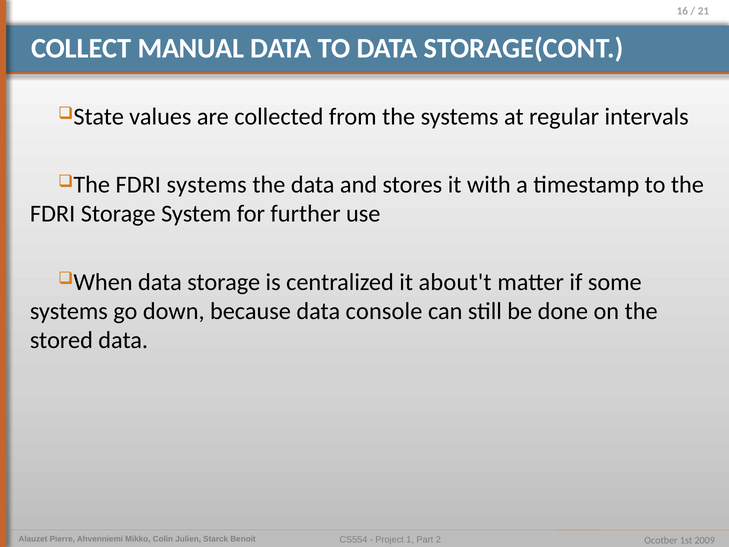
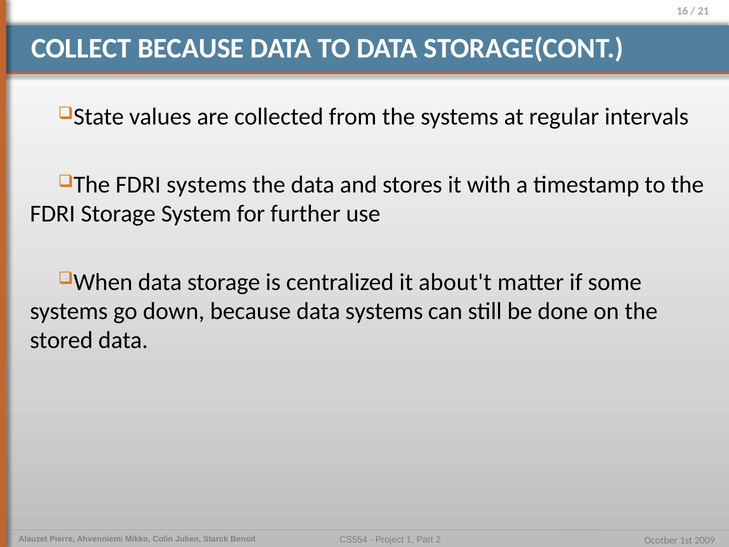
COLLECT MANUAL: MANUAL -> BECAUSE (191, 48)
data console: console -> systems (384, 311)
